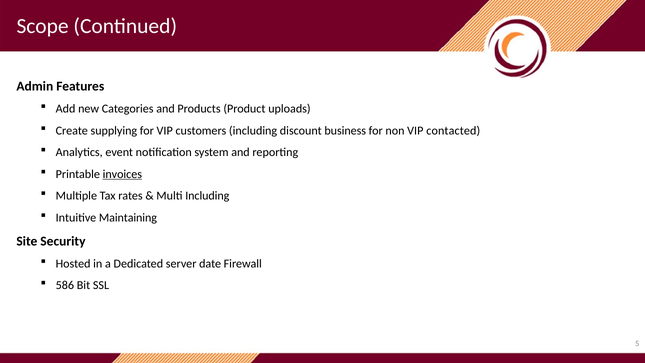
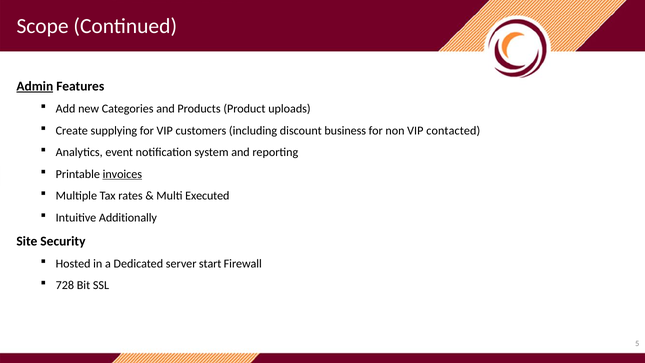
Admin underline: none -> present (35, 86)
Multi Including: Including -> Executed (207, 196)
Maintaining: Maintaining -> Additionally (128, 218)
date: date -> start (210, 263)
586: 586 -> 728 (65, 285)
